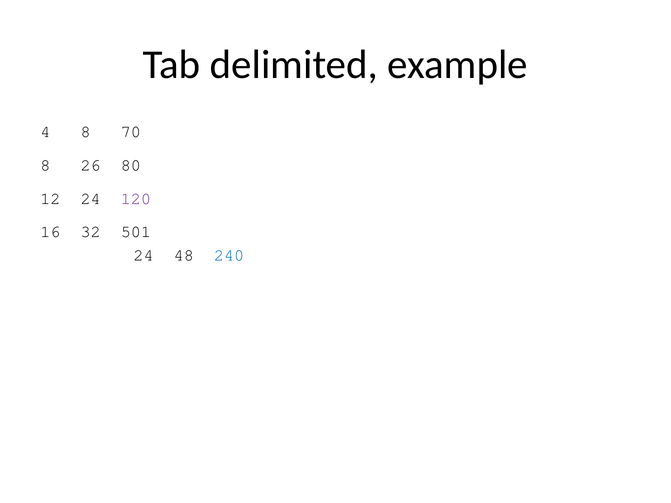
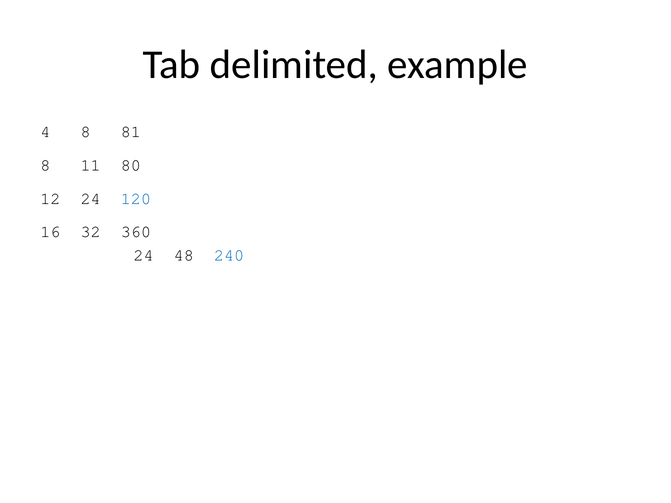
70: 70 -> 81 (131, 132)
26: 26 -> 11 (91, 165)
120 colour: purple -> blue (136, 199)
501: 501 -> 360 (136, 232)
